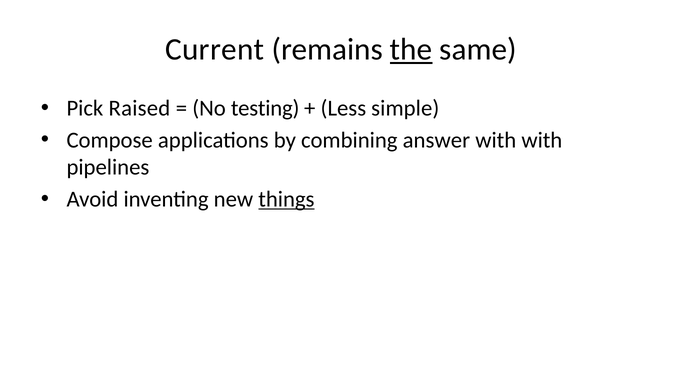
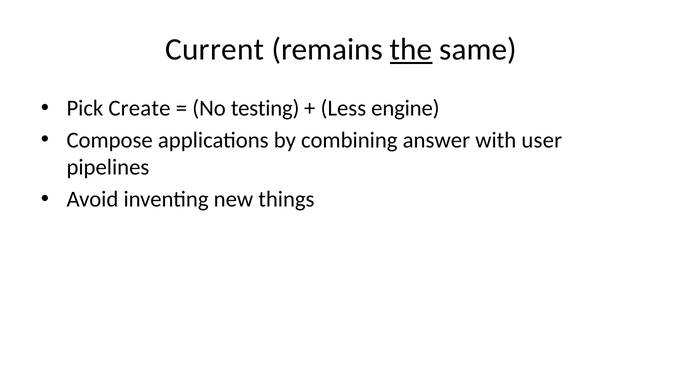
Raised: Raised -> Create (139, 108)
simple: simple -> engine (405, 108)
with with: with -> user (542, 140)
things underline: present -> none (286, 199)
